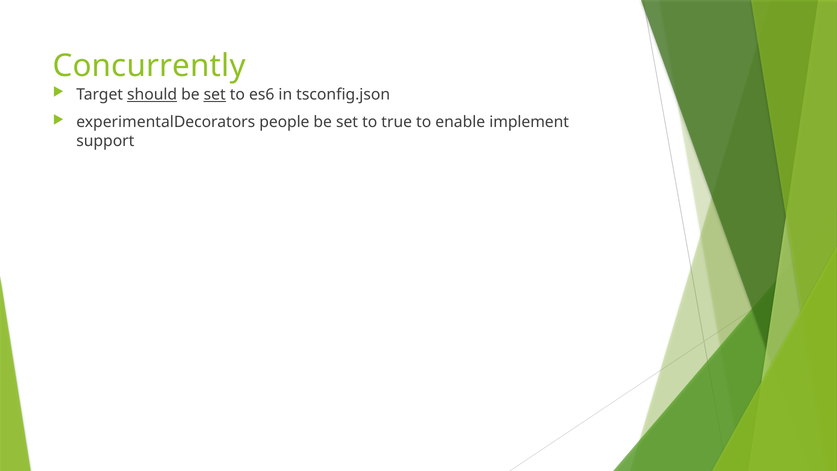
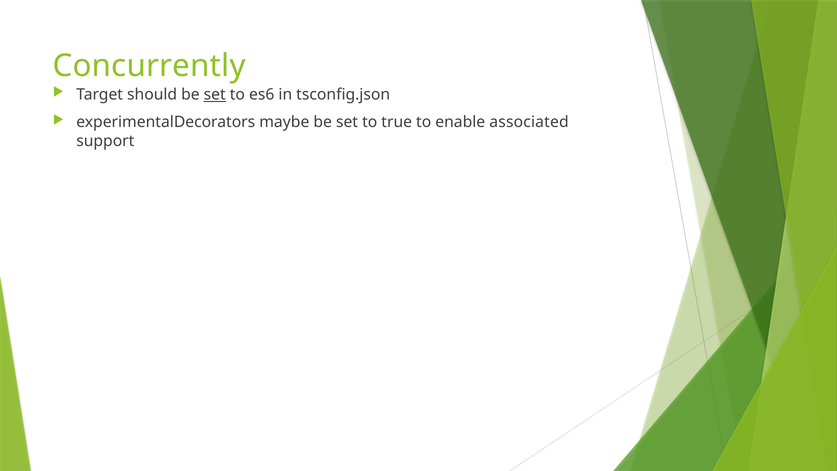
should underline: present -> none (152, 95)
people: people -> maybe (284, 122)
implement: implement -> associated (529, 122)
